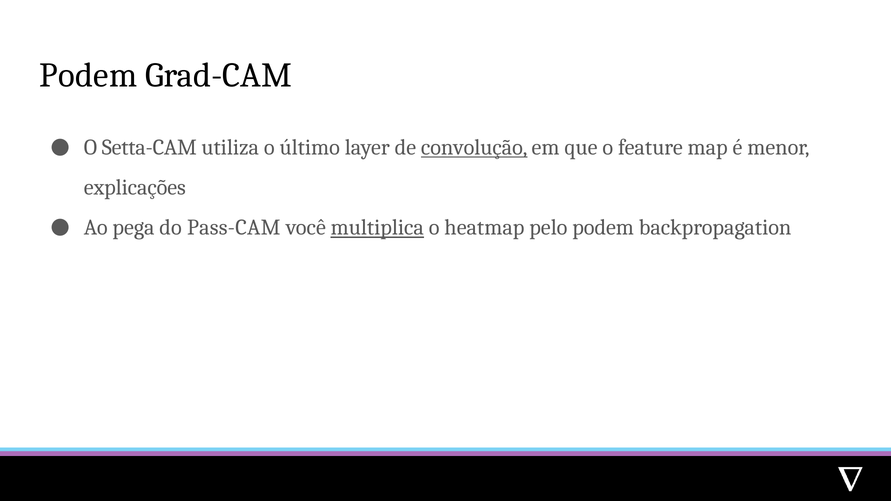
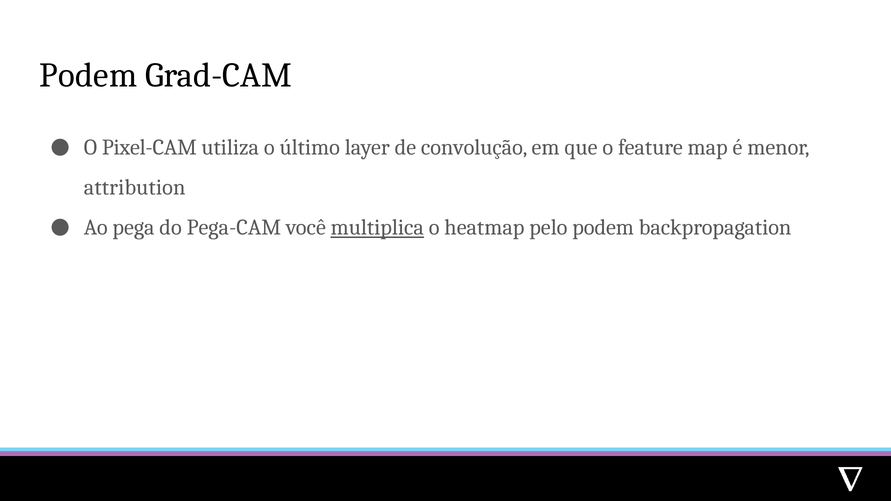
Setta-CAM: Setta-CAM -> Pixel-CAM (149, 148)
convolução underline: present -> none (474, 148)
explicações: explicações -> attribution (135, 188)
Pass-CAM: Pass-CAM -> Pega-CAM (234, 228)
